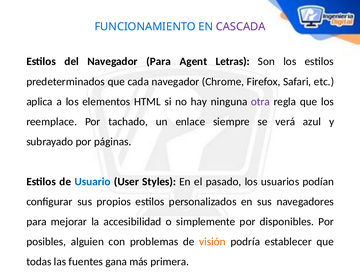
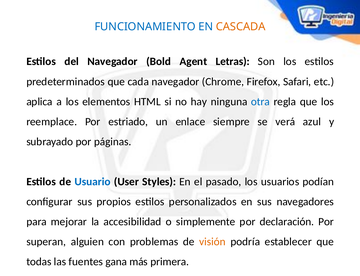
CASCADA colour: purple -> orange (241, 27)
Navegador Para: Para -> Bold (159, 62)
otra colour: purple -> blue (260, 102)
tachado: tachado -> estriado (128, 122)
disponibles: disponibles -> declaración (287, 222)
posibles: posibles -> superan (46, 242)
